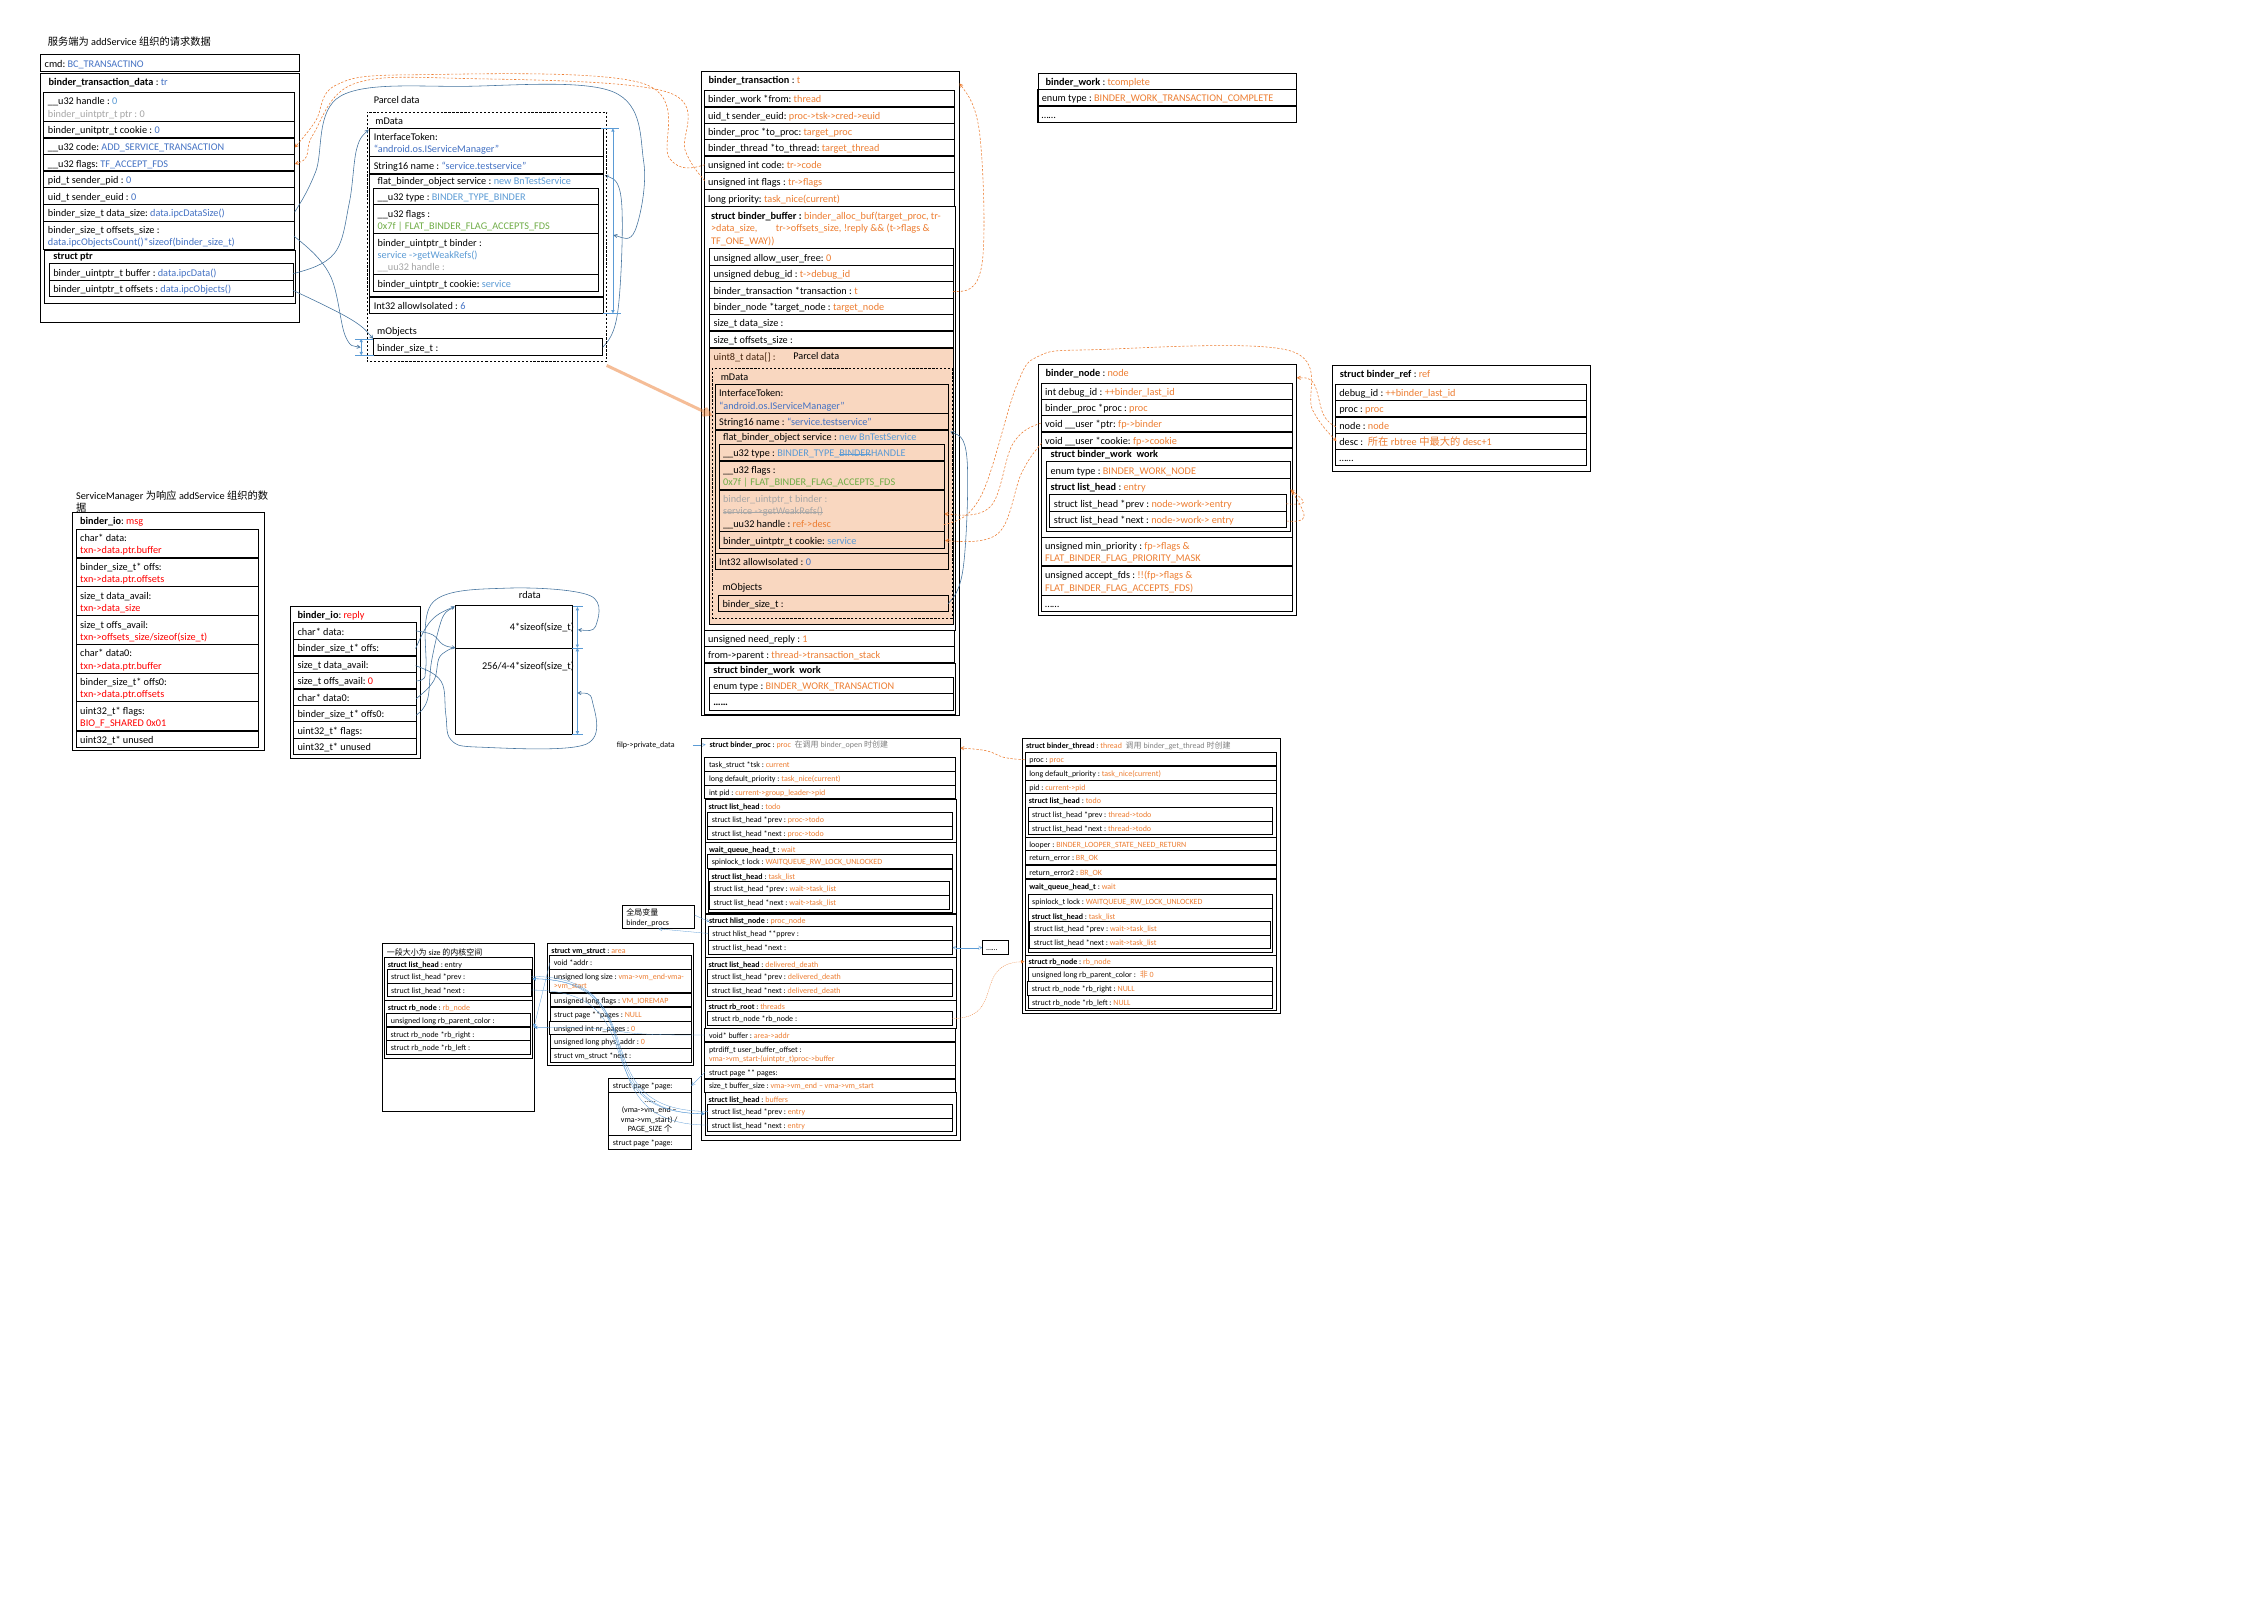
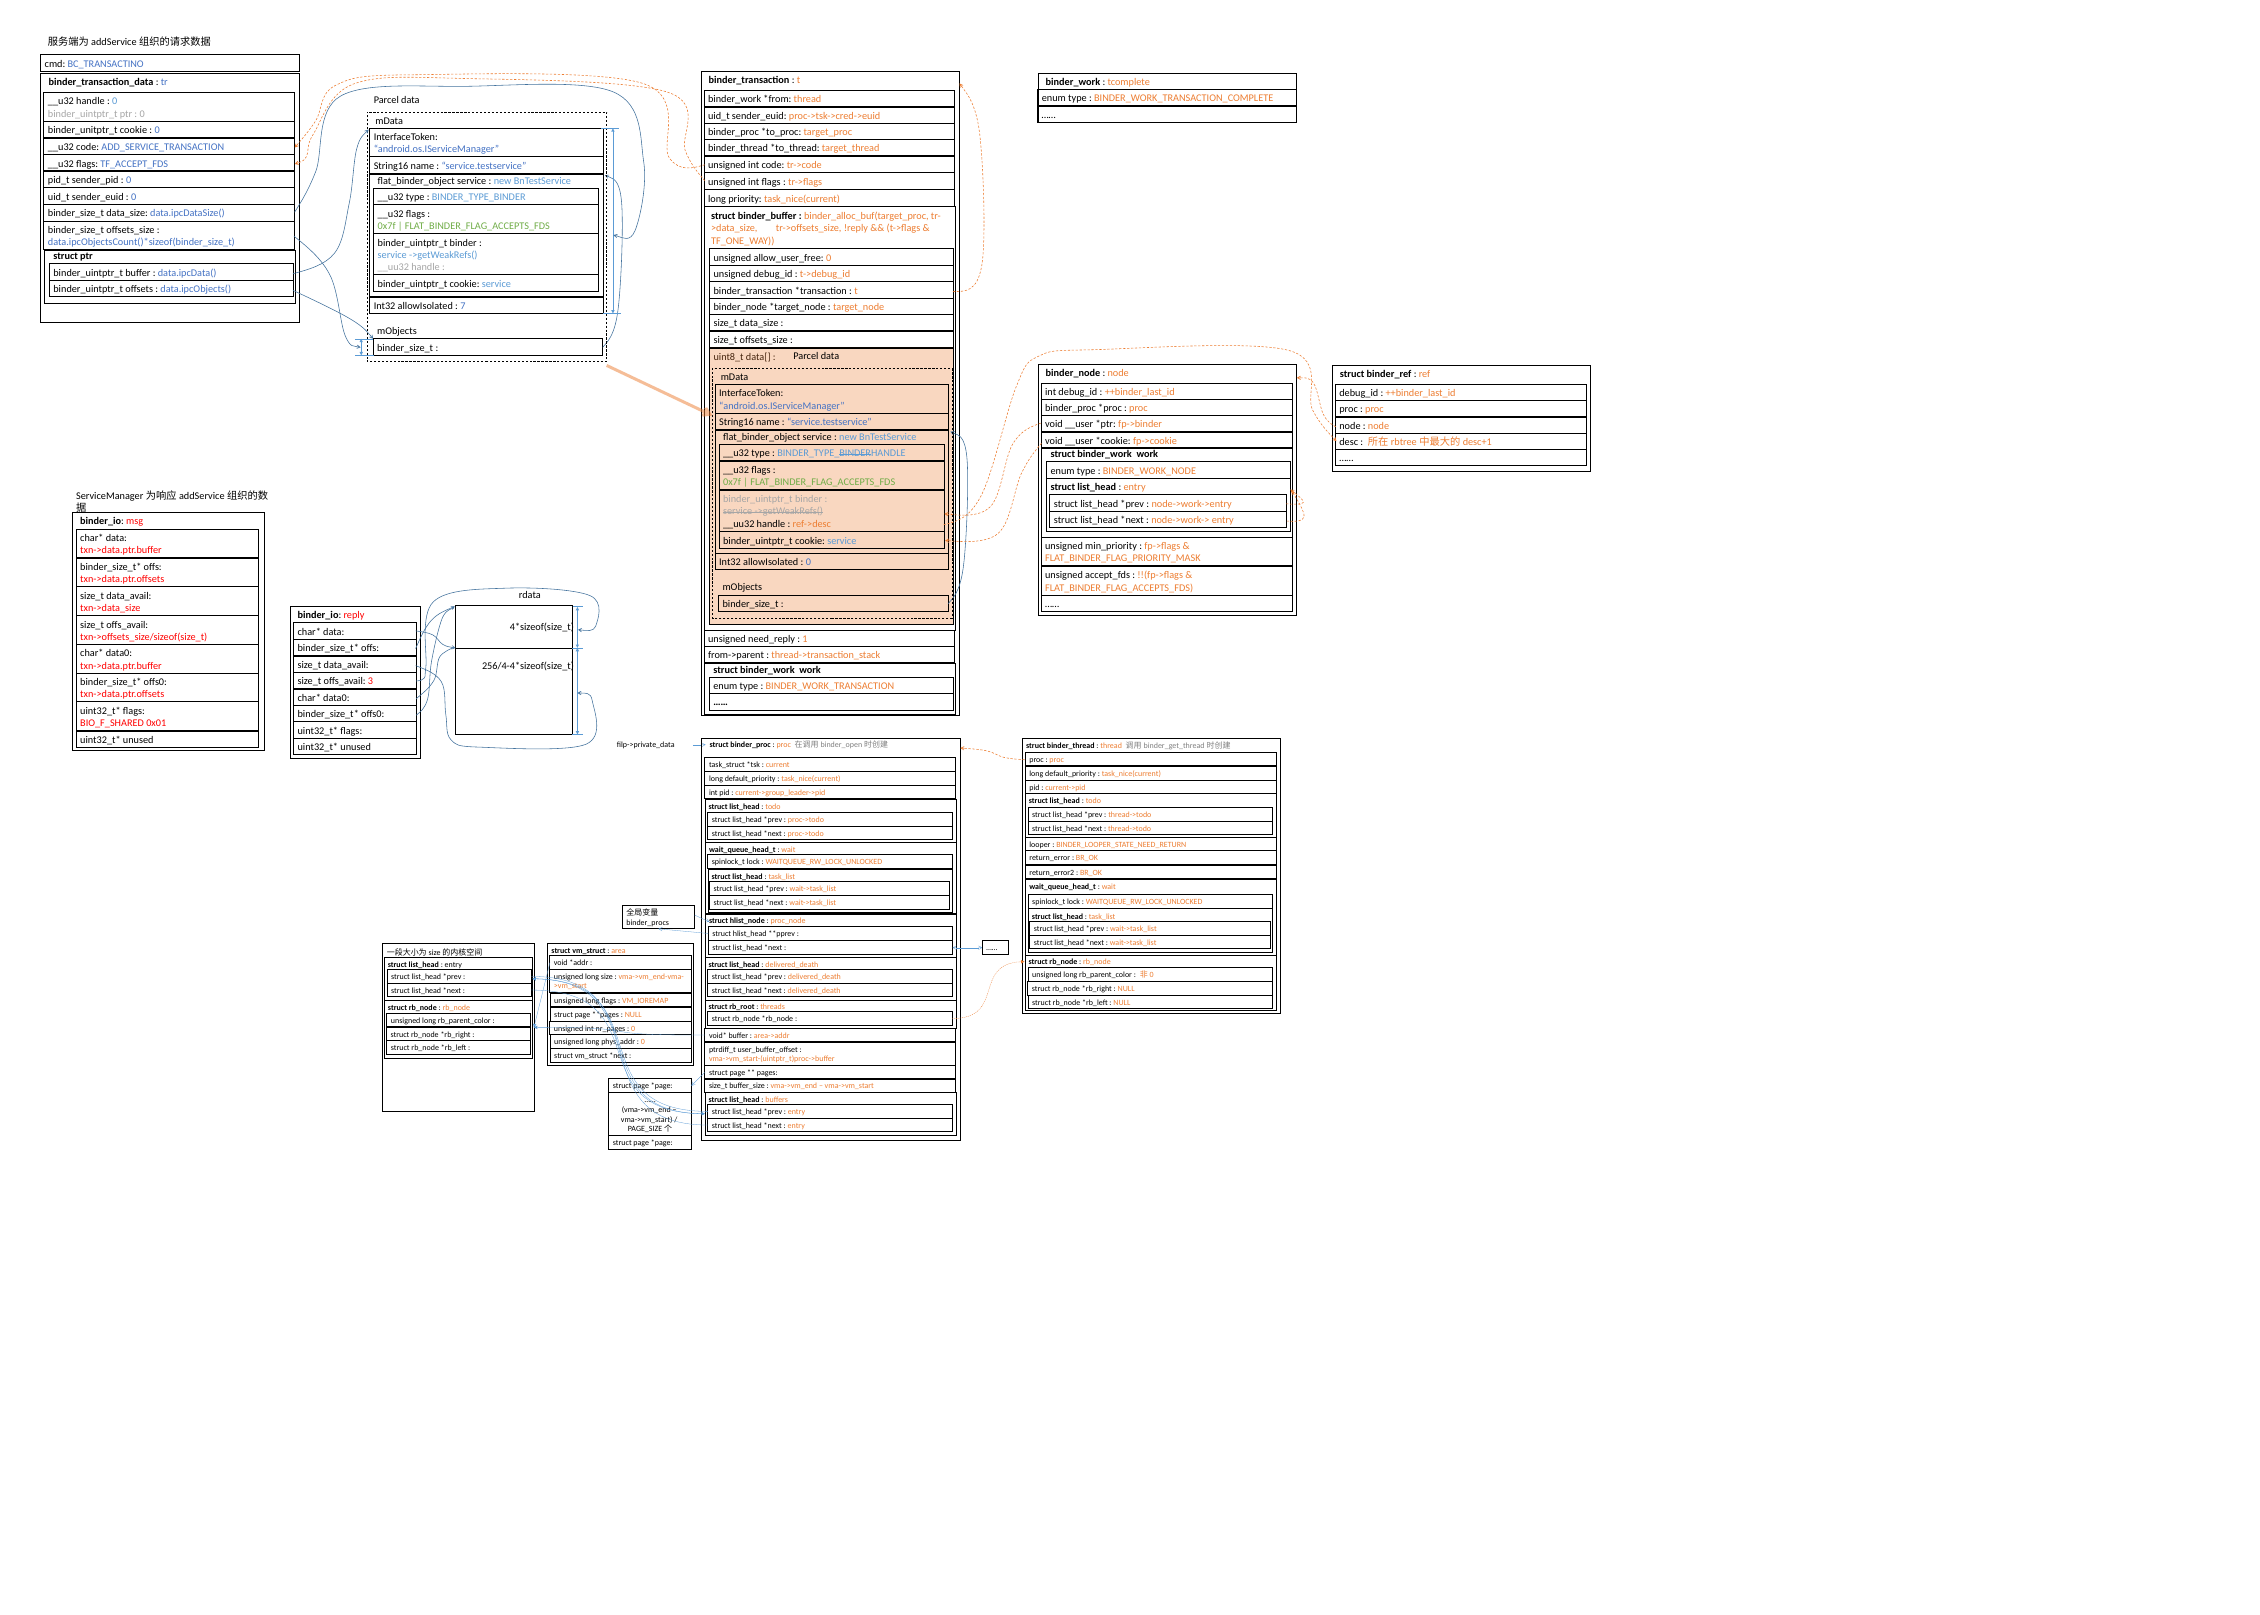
6: 6 -> 7 (463, 306)
offs_avail 0: 0 -> 3 (370, 681)
